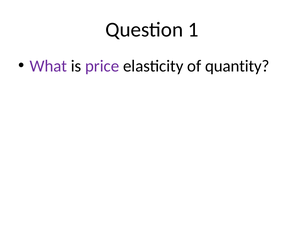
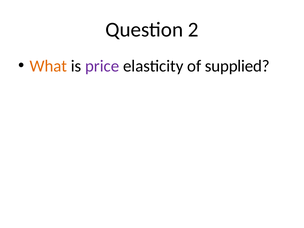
1: 1 -> 2 (193, 30)
What colour: purple -> orange (48, 66)
quantity: quantity -> supplied (237, 66)
